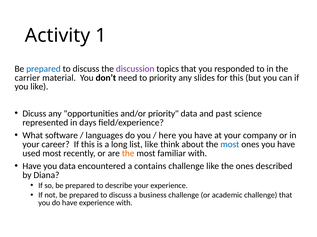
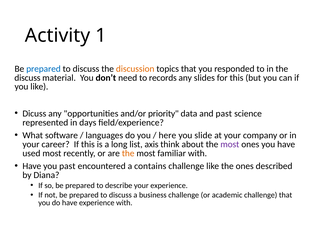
discussion colour: purple -> orange (135, 69)
carrier: carrier -> discuss (27, 78)
to priority: priority -> records (163, 78)
have: have -> slide (203, 136)
list like: like -> axis (152, 145)
most colour: blue -> purple (230, 145)
you data: data -> past (67, 167)
